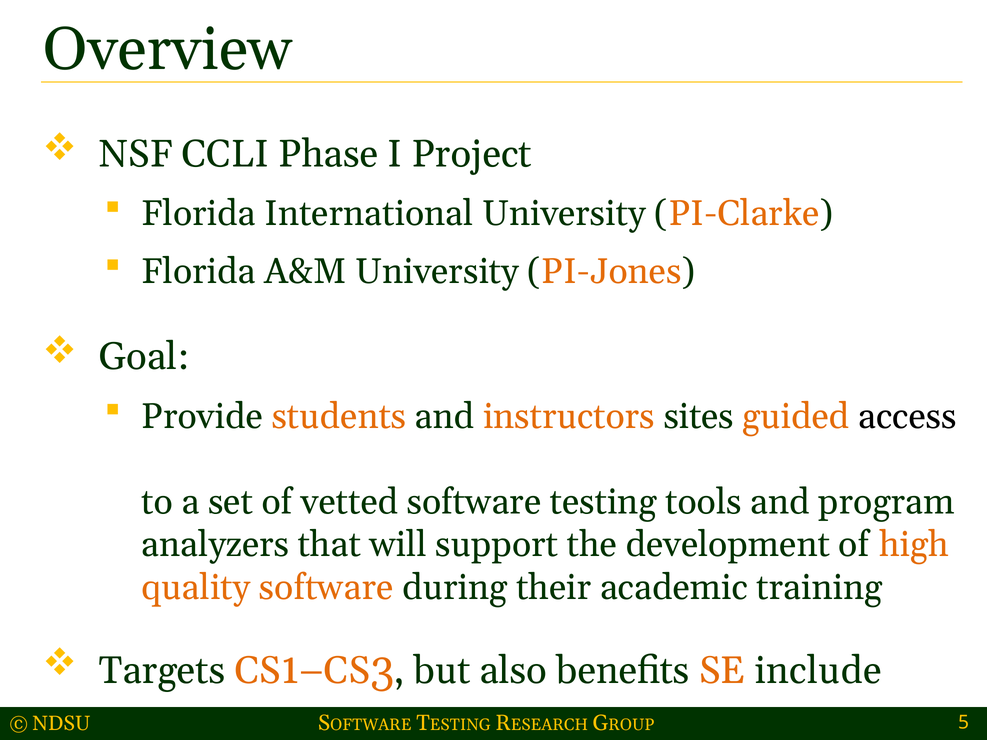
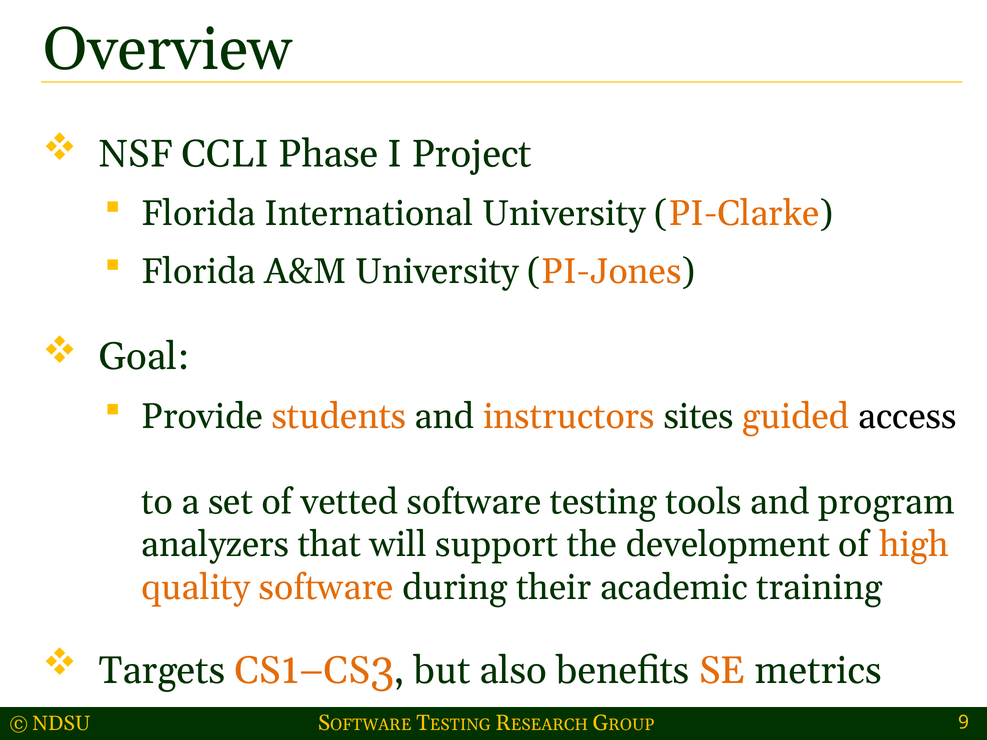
include: include -> metrics (818, 671)
5: 5 -> 9 (964, 723)
